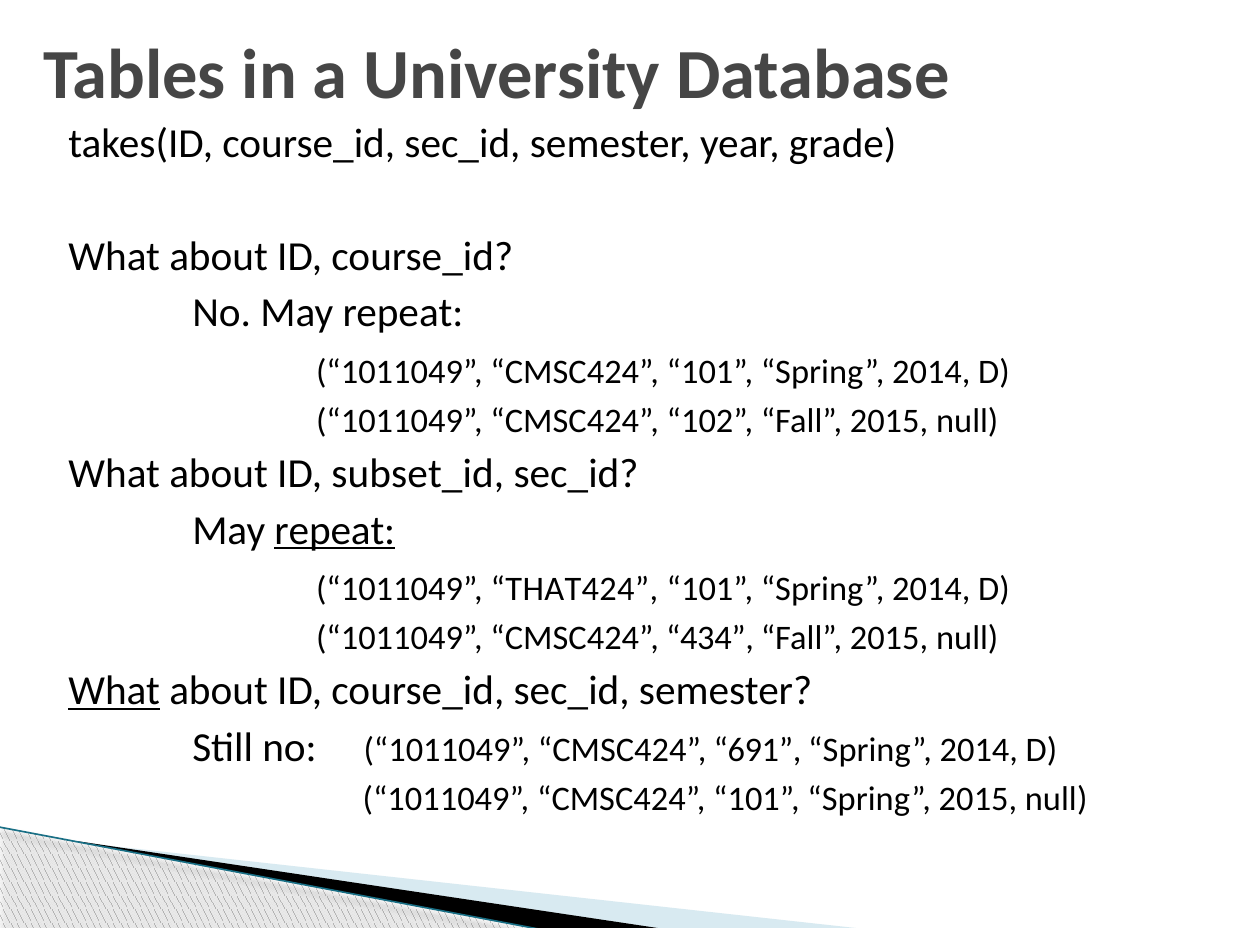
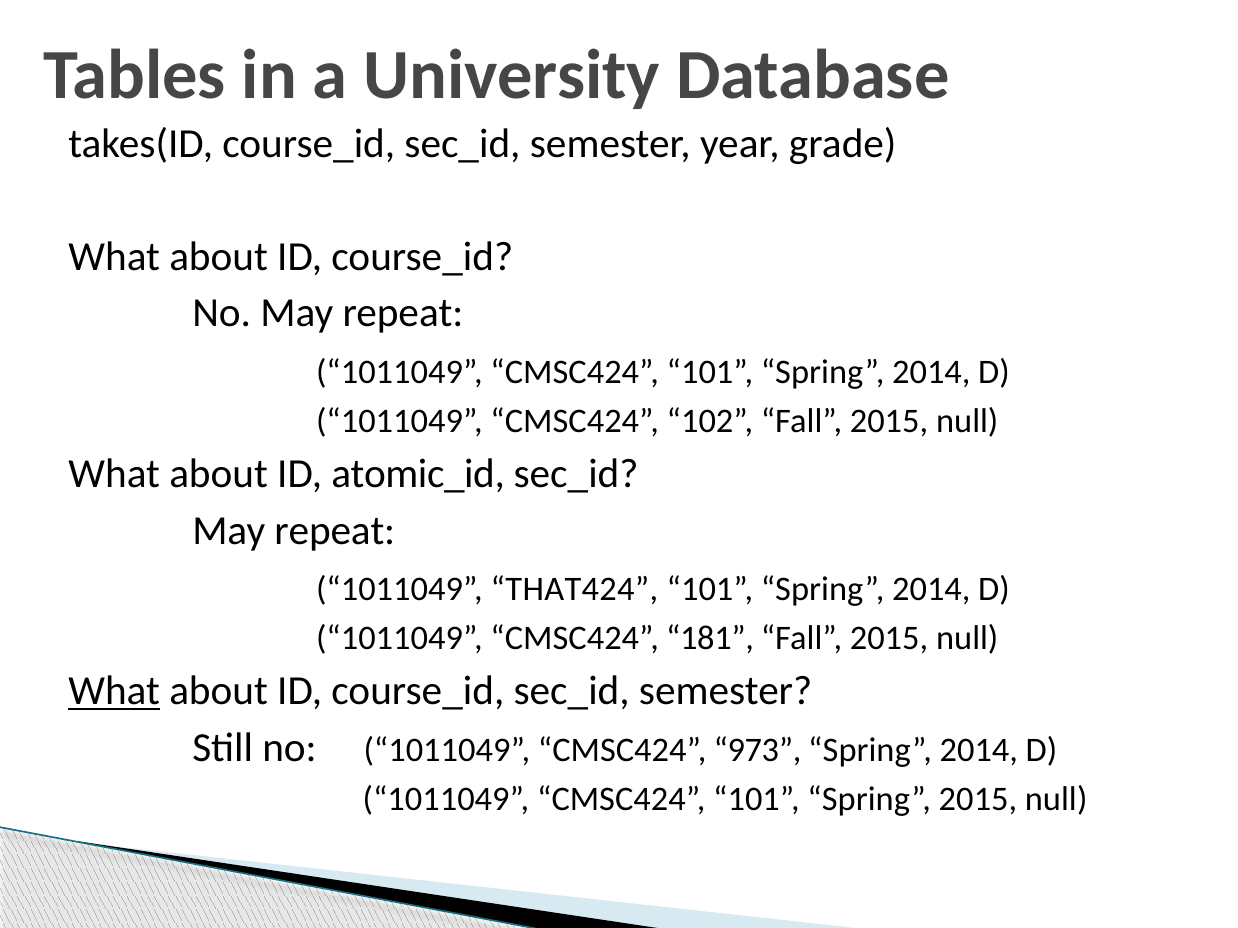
subset_id: subset_id -> atomic_id (418, 474)
repeat underline: present -> none (335, 531)
434: 434 -> 181 (710, 639)
691: 691 -> 973 (757, 750)
